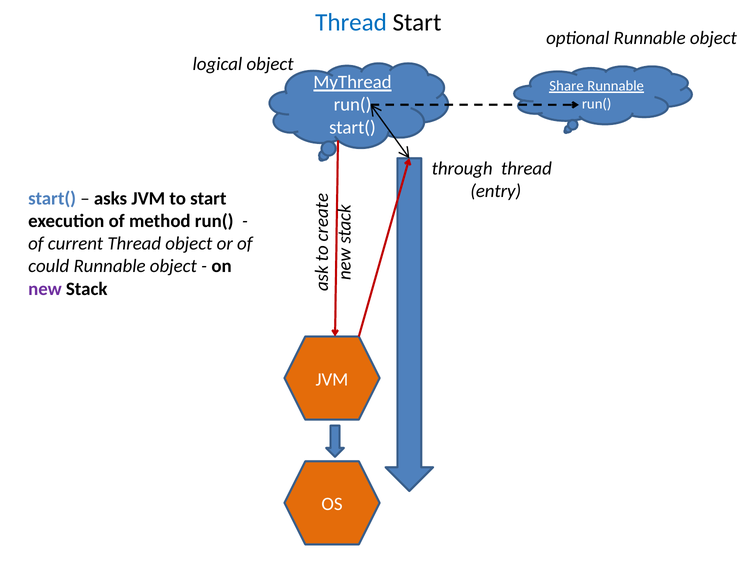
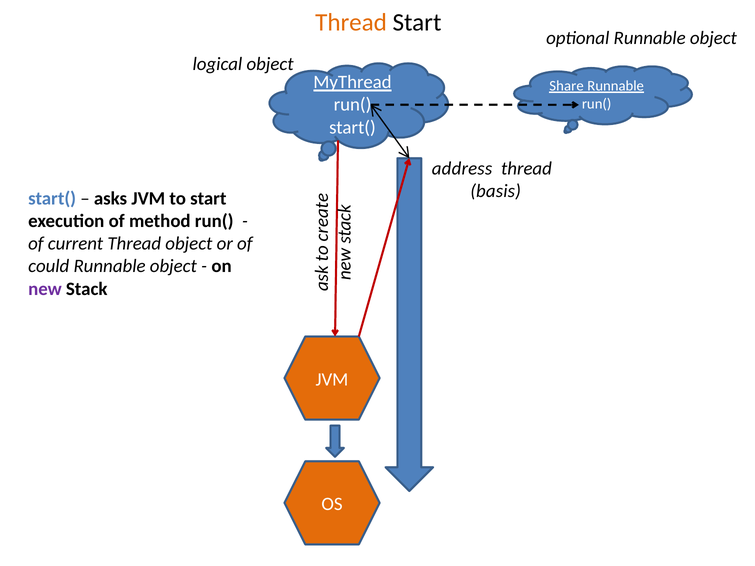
Thread colour: blue -> orange (351, 23)
through: through -> address (462, 169)
entry: entry -> basis (496, 191)
